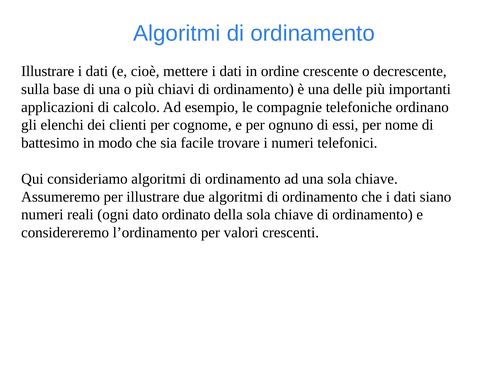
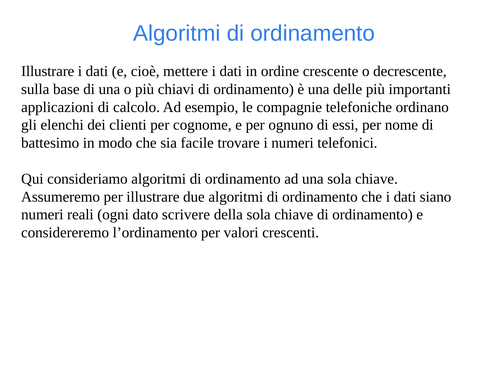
ordinato: ordinato -> scrivere (186, 215)
